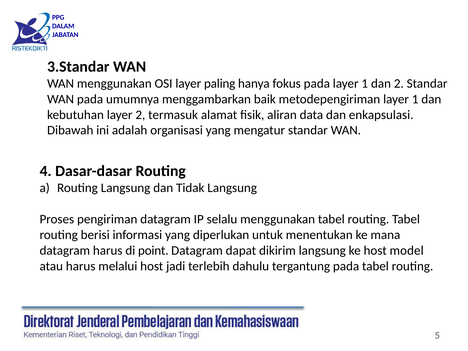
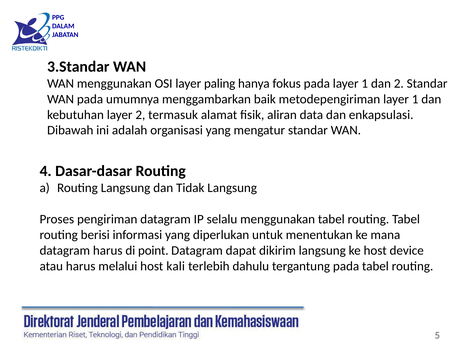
model: model -> device (407, 250)
jadi: jadi -> kali (176, 266)
